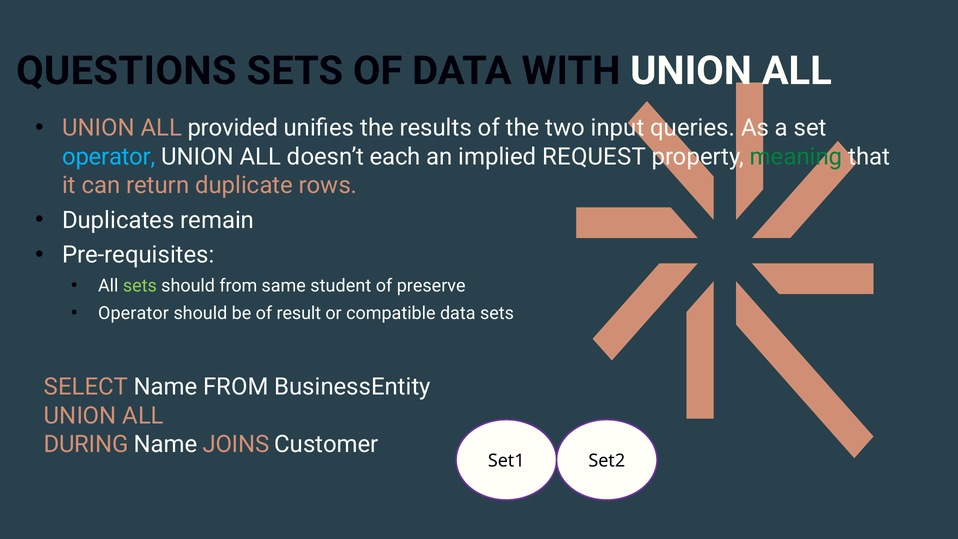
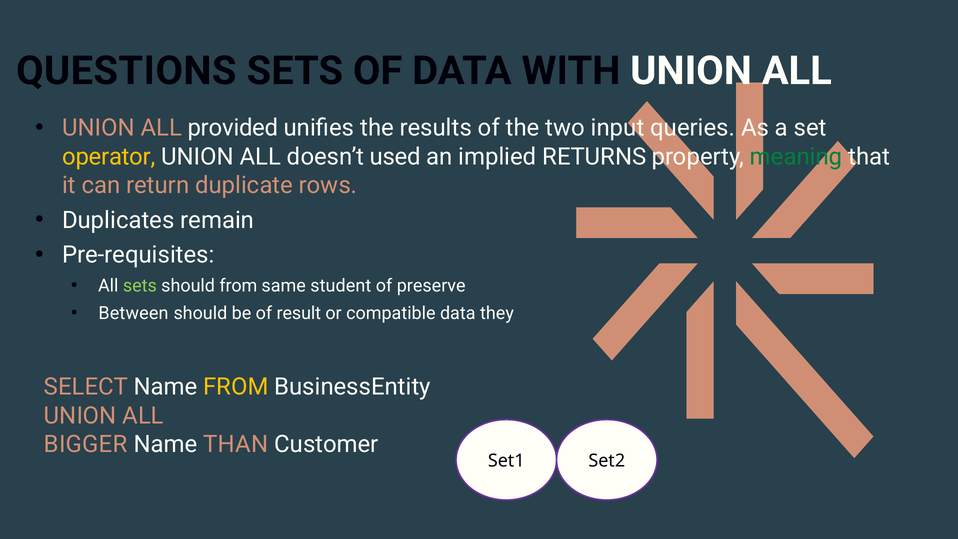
operator colour: light blue -> yellow (109, 157)
each: each -> used (395, 157)
REQUEST: REQUEST -> RETURNS (594, 157)
Operator: Operator -> Between (133, 313)
data sets: sets -> they (497, 313)
FROM colour: white -> yellow (236, 387)
DURING: DURING -> BIGGER (86, 444)
JOINS: JOINS -> THAN (236, 444)
